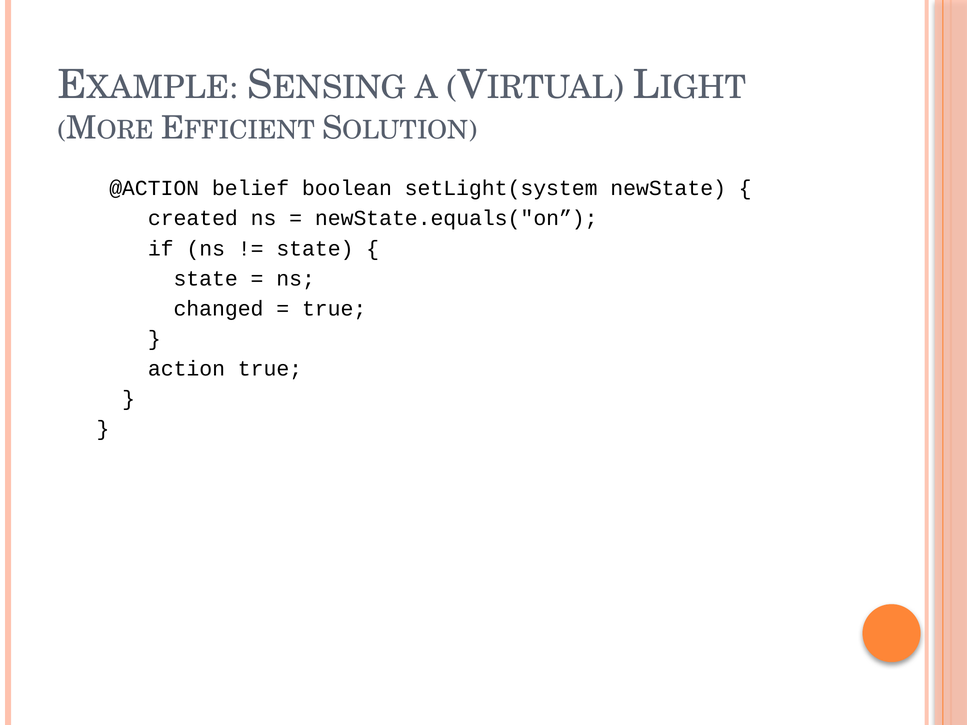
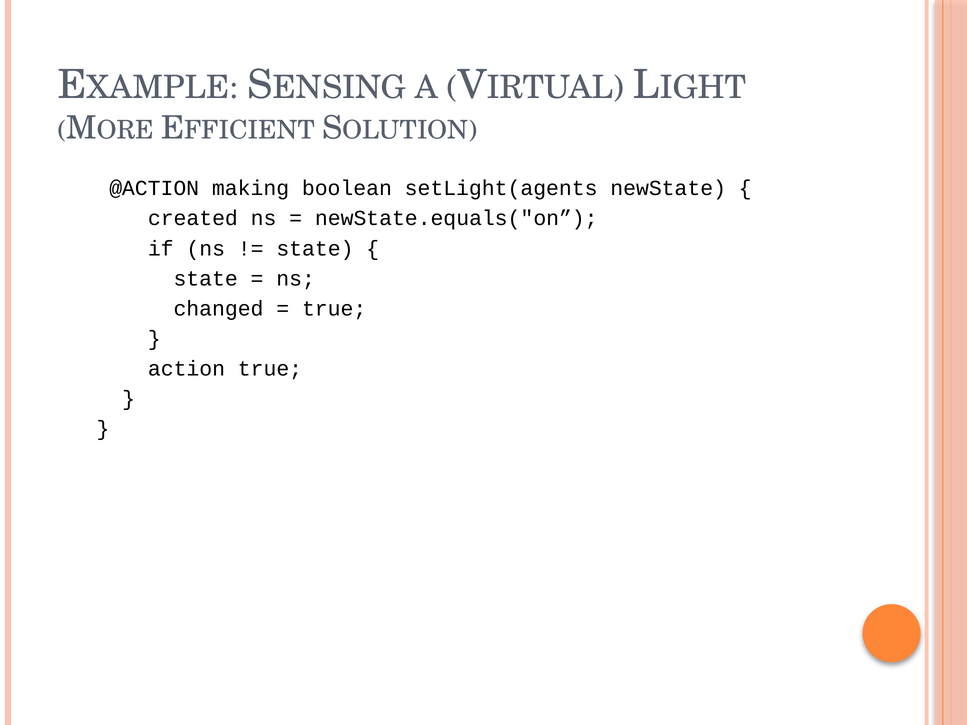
belief: belief -> making (251, 188)
setLight(system: setLight(system -> setLight(agents (501, 188)
